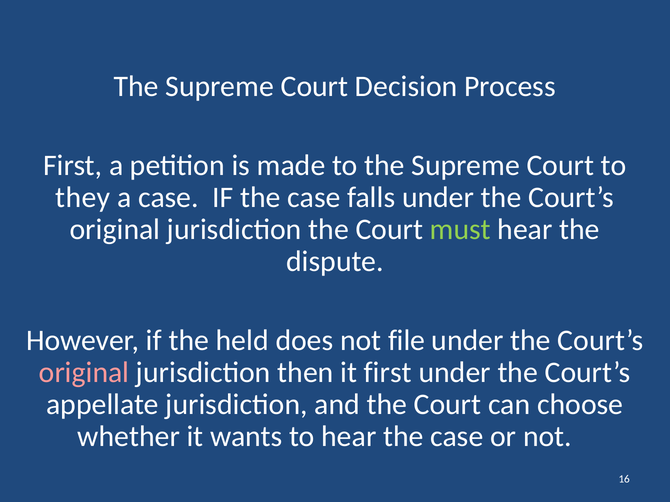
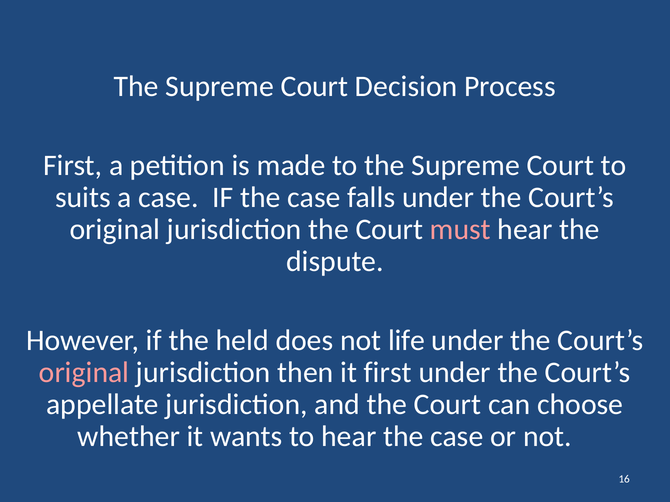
they: they -> suits (83, 198)
must colour: light green -> pink (460, 230)
file: file -> life (406, 341)
